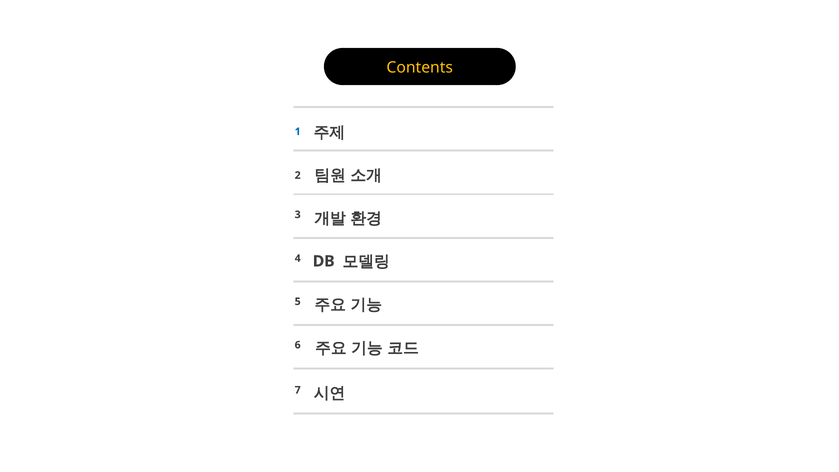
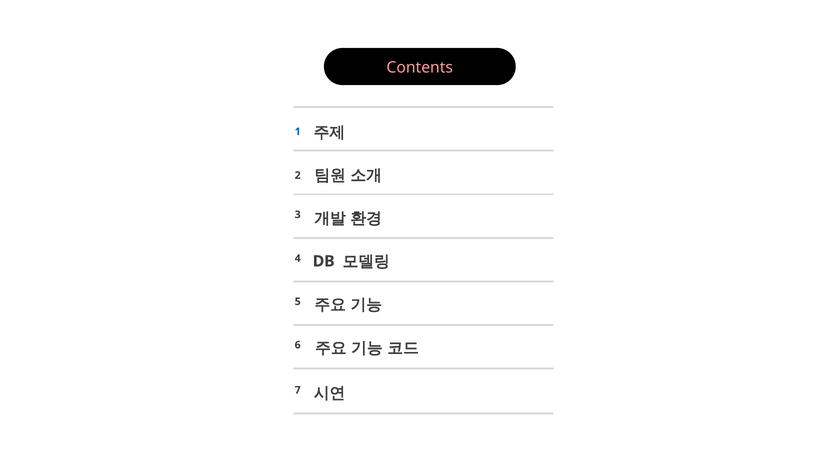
Contents colour: yellow -> pink (420, 68)
